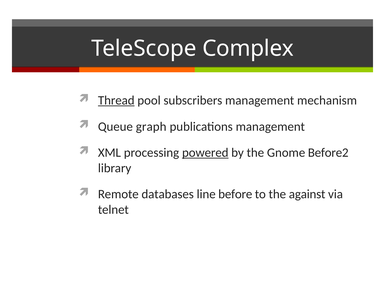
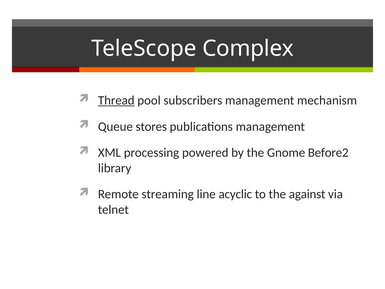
graph: graph -> stores (151, 126)
powered underline: present -> none (205, 153)
databases: databases -> streaming (168, 194)
before: before -> acyclic (235, 194)
